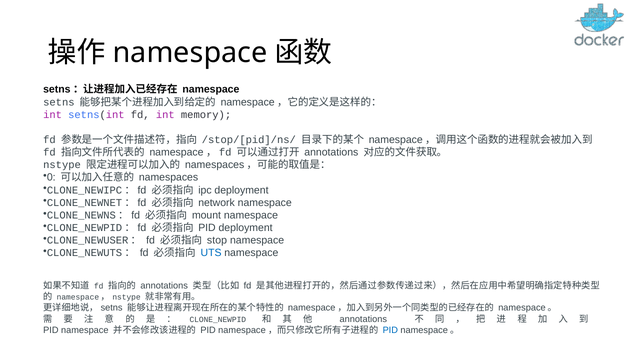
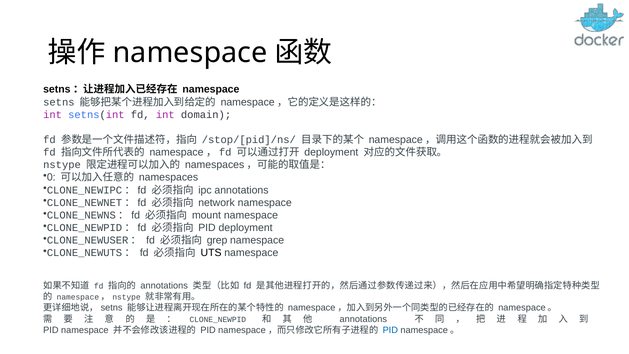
memory: memory -> domain (206, 115)
annotations: annotations -> deployment (331, 152)
ipc deployment: deployment -> annotations (242, 190)
stop: stop -> grep (217, 240)
UTS colour: blue -> black (211, 253)
